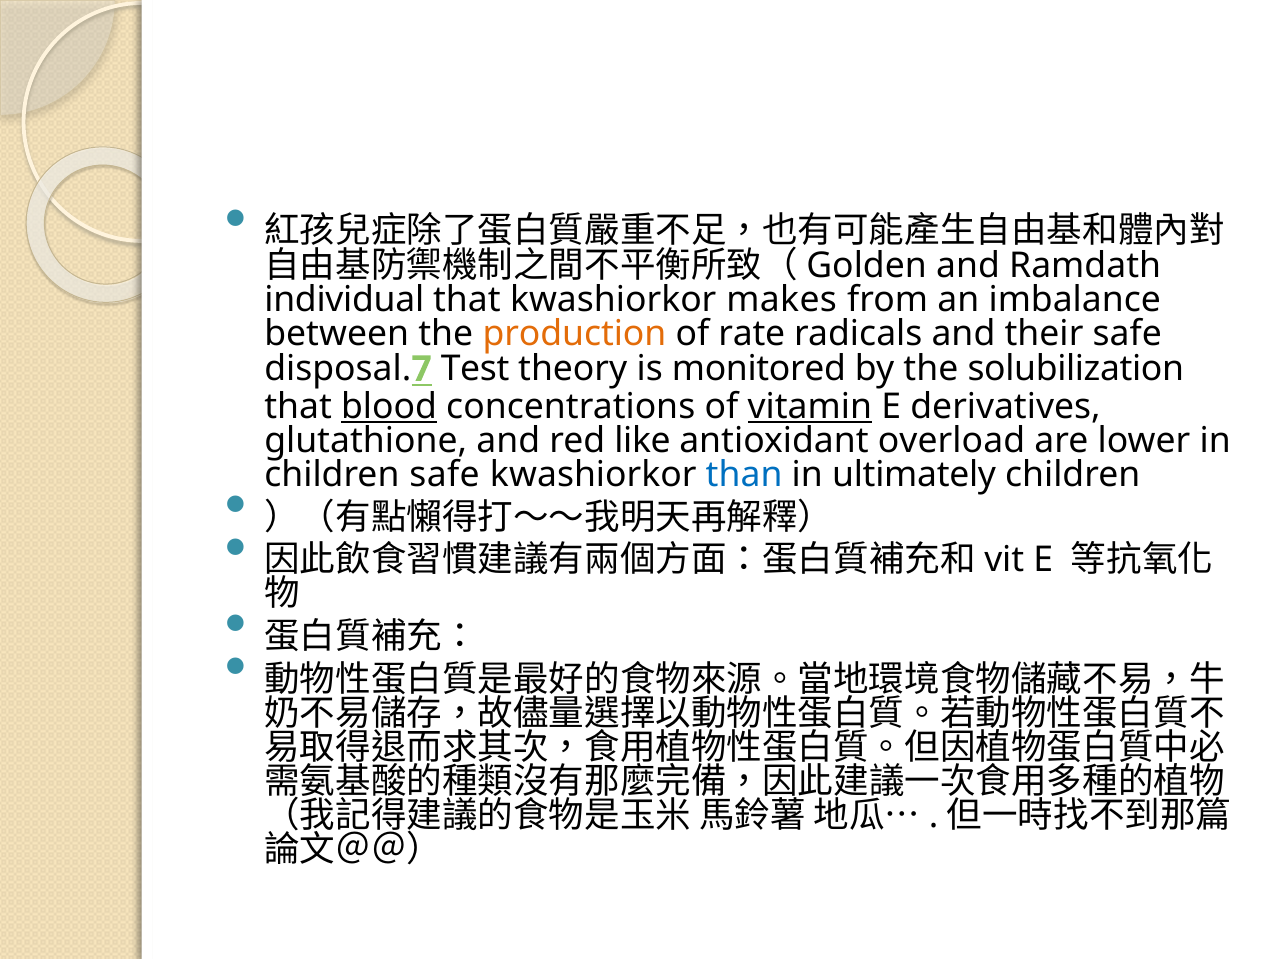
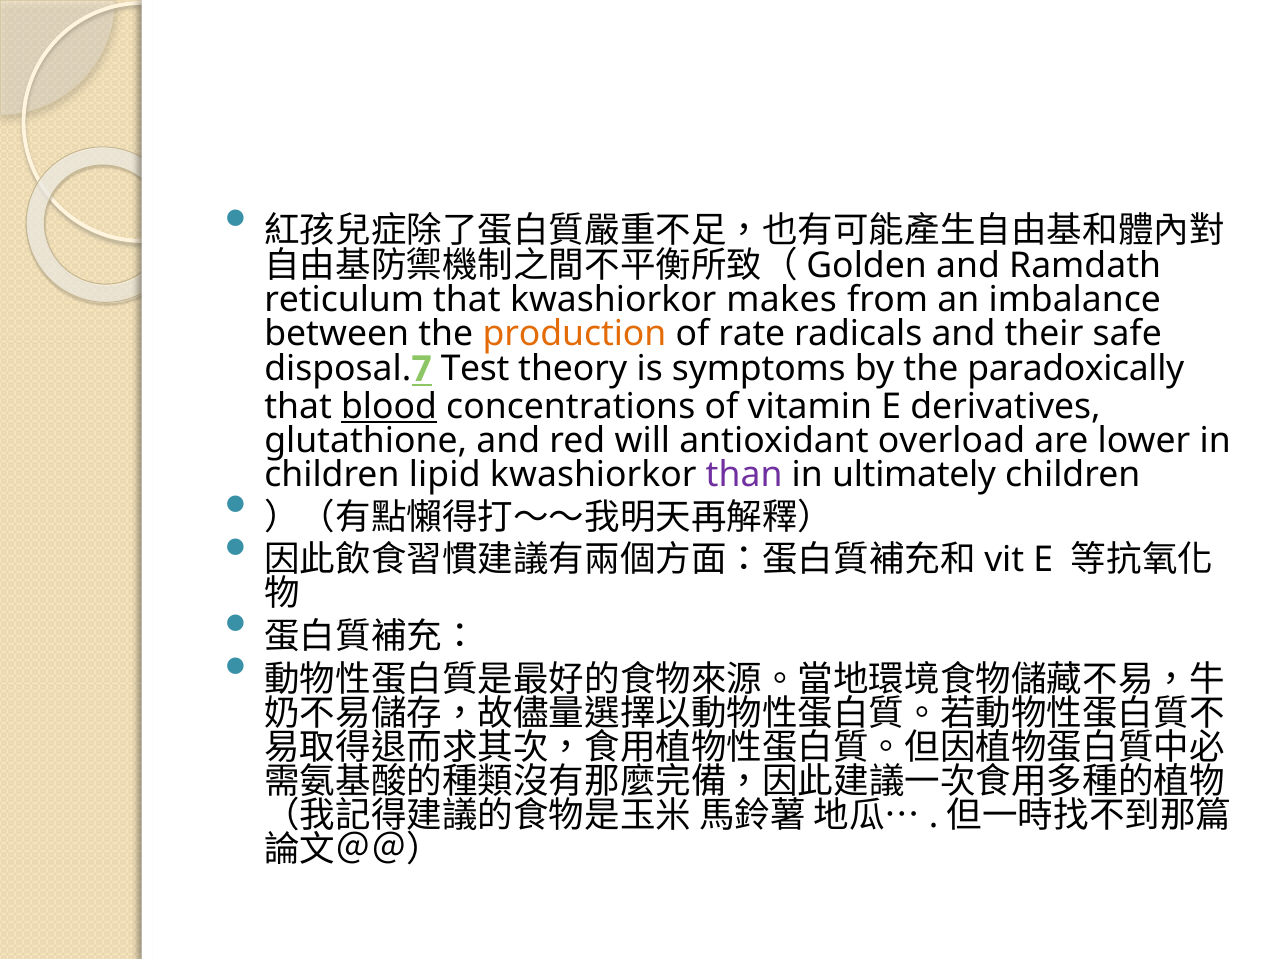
individual: individual -> reticulum (344, 299)
monitored: monitored -> symptoms (759, 369)
solubilization: solubilization -> paradoxically (1076, 369)
vitamin underline: present -> none (810, 406)
like: like -> will (642, 440)
children safe: safe -> lipid (445, 475)
than colour: blue -> purple (744, 475)
